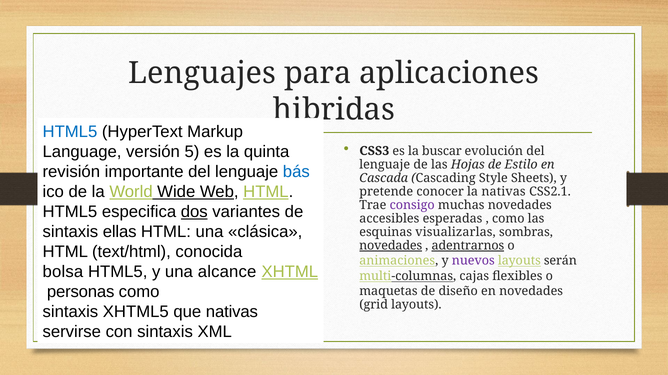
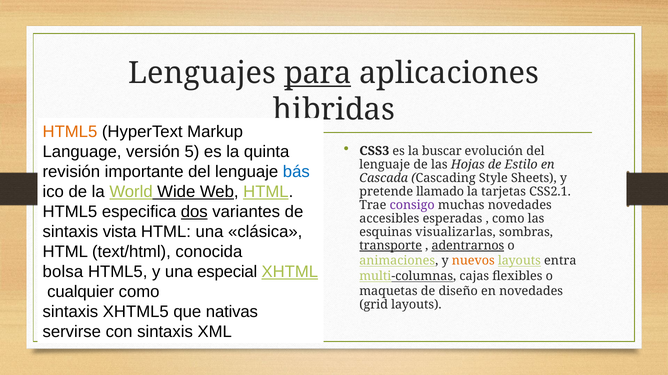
para underline: none -> present (318, 73)
HTML5 colour: blue -> orange (70, 132)
conocer: conocer -> llamado (440, 192)
la nativas: nativas -> tarjetas (504, 192)
ellas: ellas -> vista (120, 232)
novedades: novedades -> transporte (391, 246)
nuevos colour: purple -> orange (473, 261)
serán: serán -> entra (560, 261)
alcance: alcance -> especial (227, 272)
personas: personas -> cualquier (81, 292)
